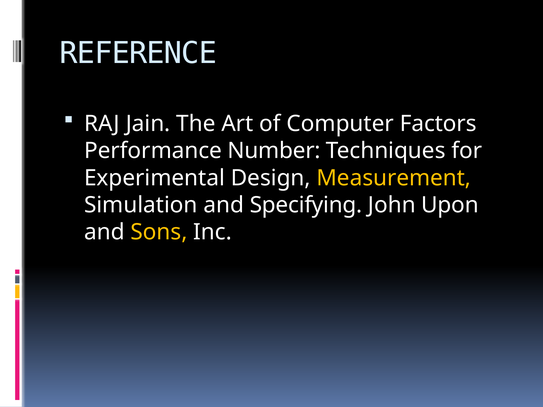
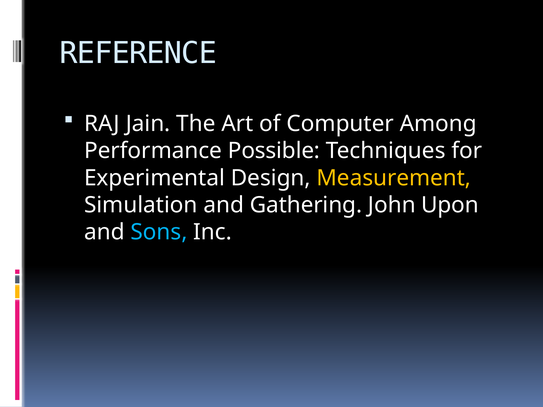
Factors: Factors -> Among (438, 124)
Number: Number -> Possible (274, 151)
Specifying: Specifying -> Gathering (306, 205)
Sons colour: yellow -> light blue (159, 232)
